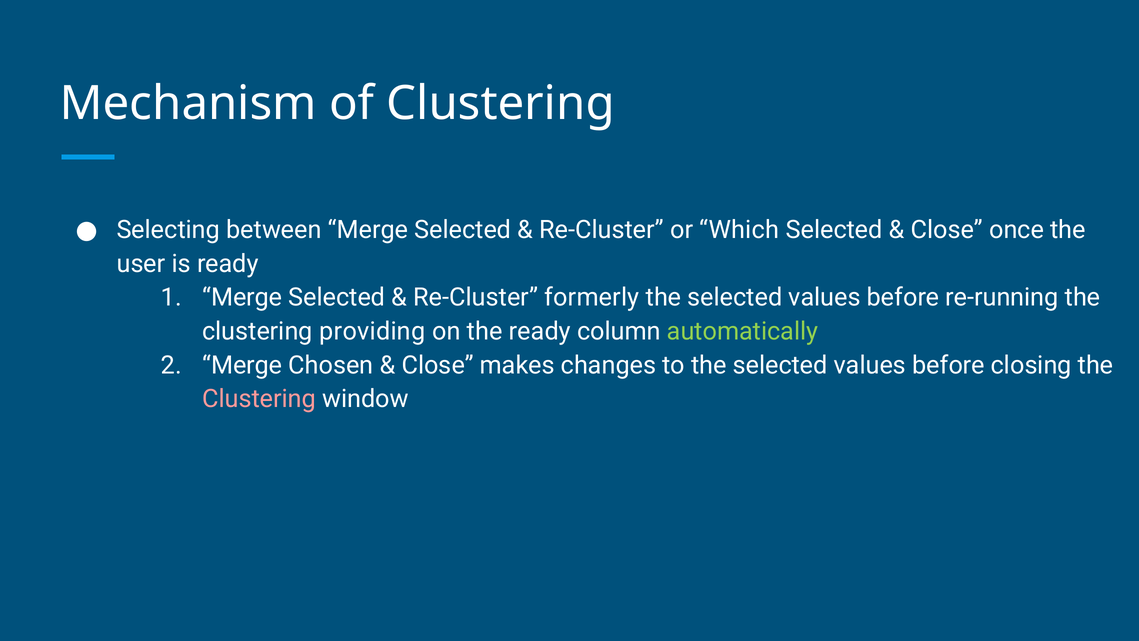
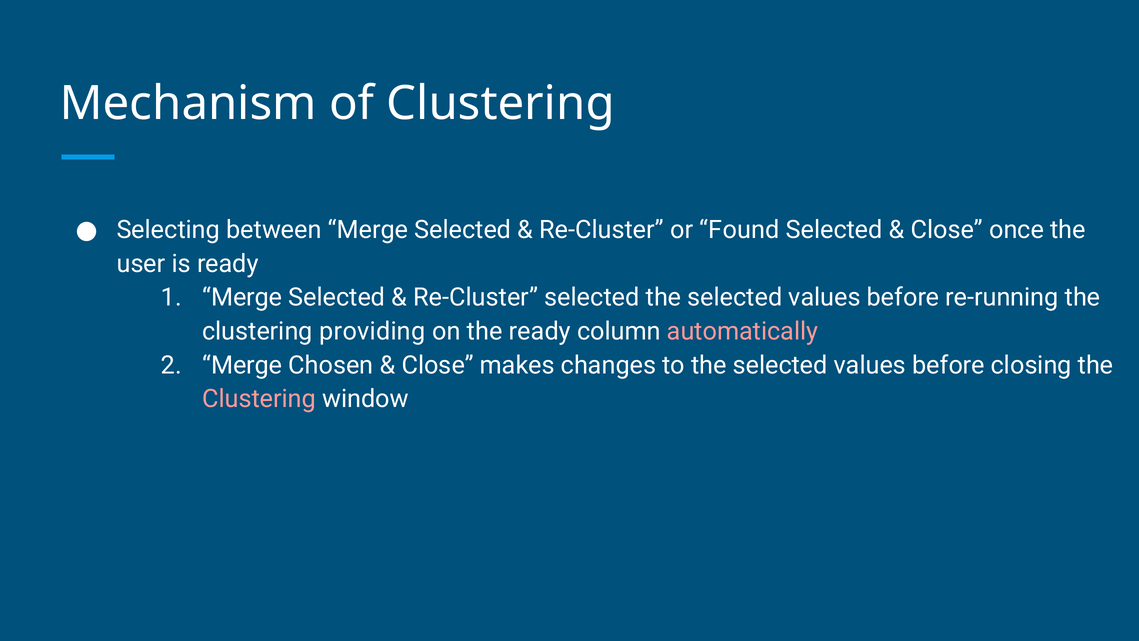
Which: Which -> Found (739, 230)
Re-Cluster formerly: formerly -> selected (592, 297)
automatically colour: light green -> pink (743, 331)
